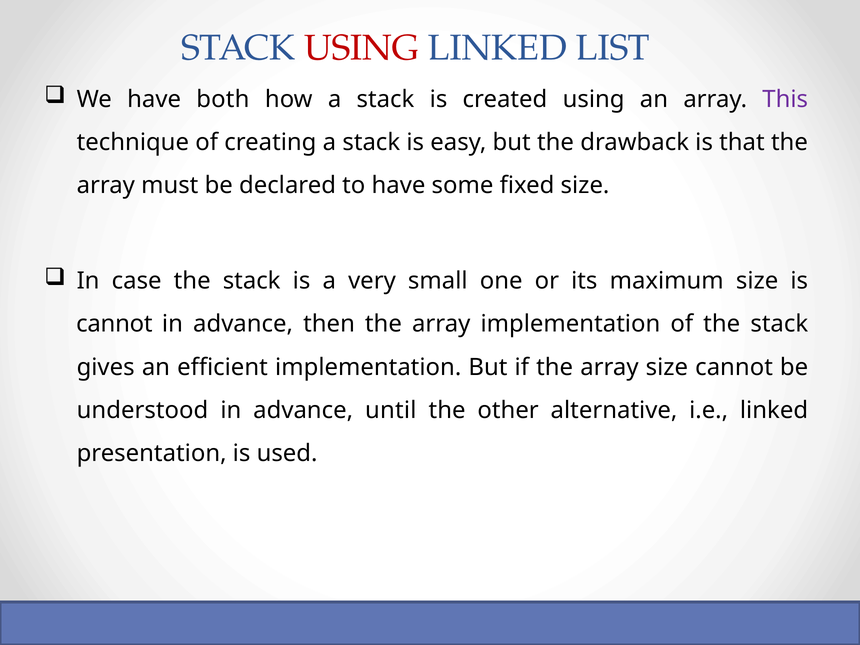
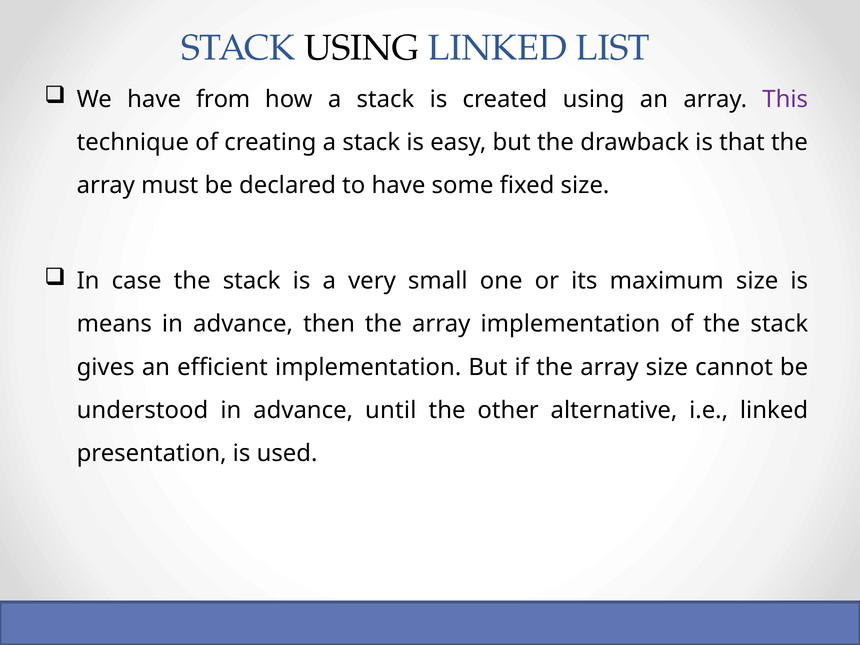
USING colour: red -> black (362, 48)
both: both -> from (223, 99)
cannot: cannot -> means (114, 324)
